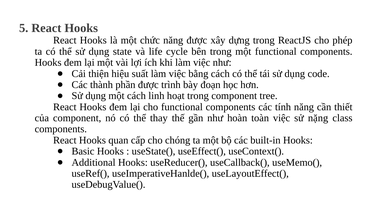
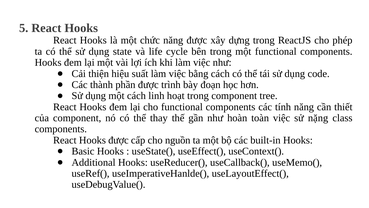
Hooks quan: quan -> được (118, 140)
chóng: chóng -> nguồn (178, 140)
